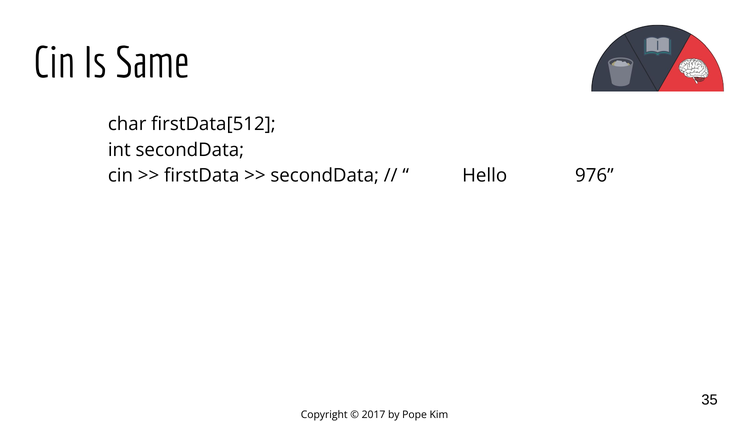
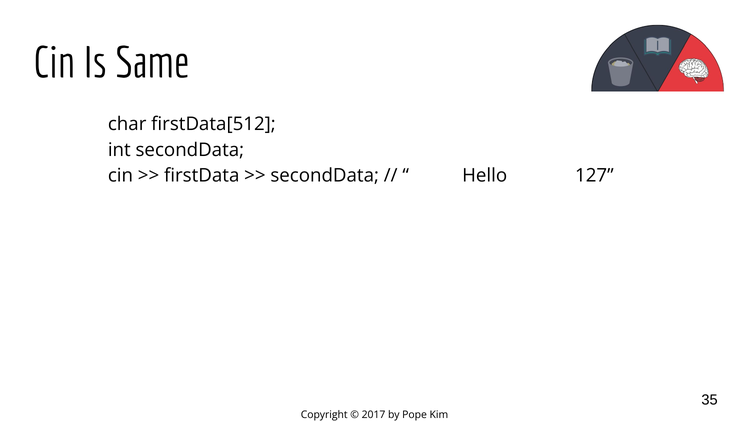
976: 976 -> 127 (594, 175)
